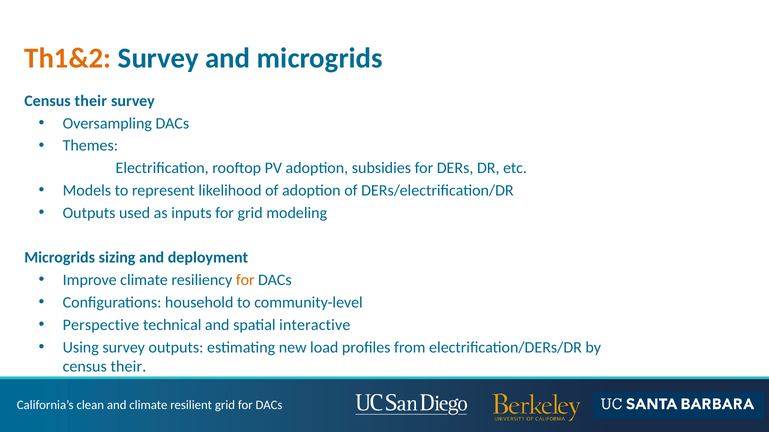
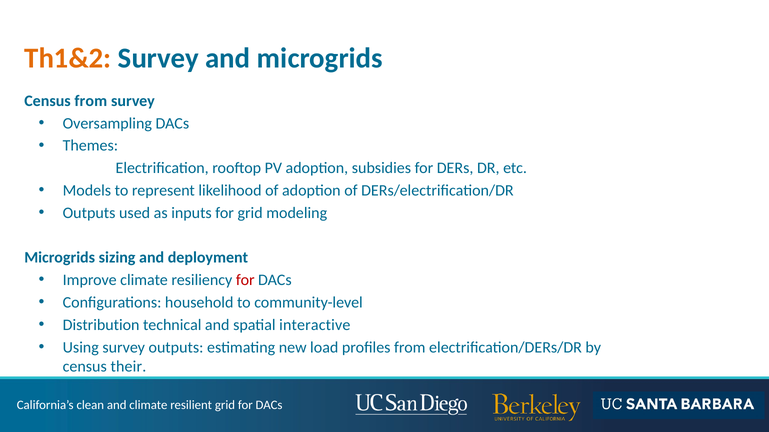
their: their -> from (91, 101)
for colour: orange -> red (245, 280)
Perspective: Perspective -> Distribution (101, 325)
